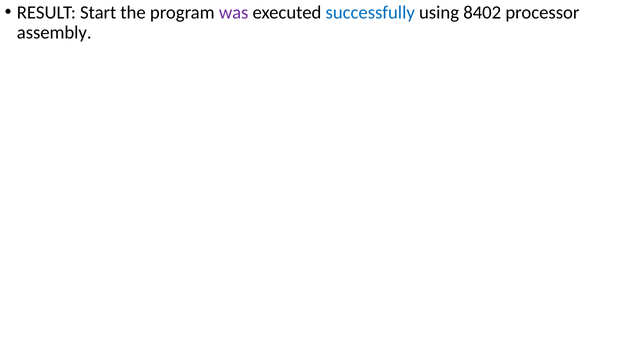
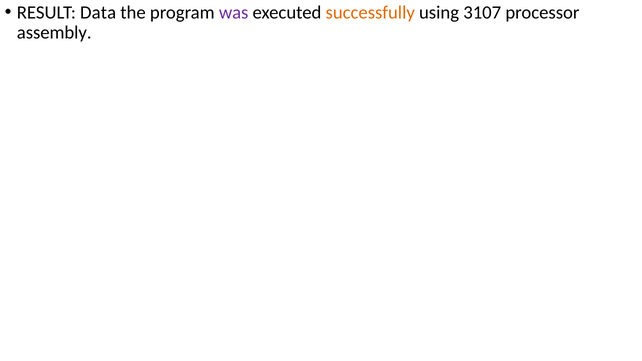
Start: Start -> Data (98, 12)
successfully colour: blue -> orange (370, 12)
8402: 8402 -> 3107 (482, 12)
